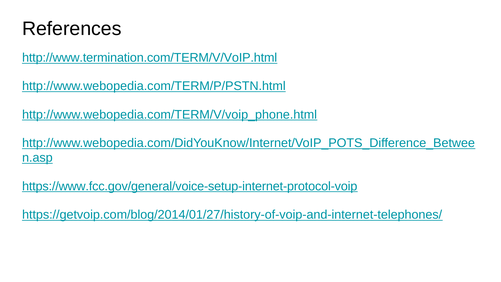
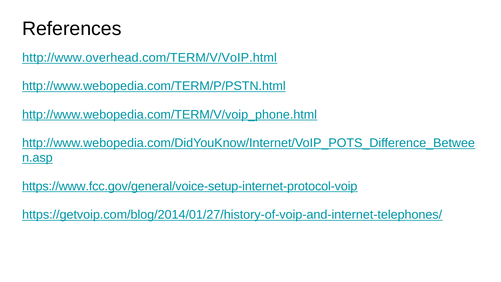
http://www.termination.com/TERM/V/VoIP.html: http://www.termination.com/TERM/V/VoIP.html -> http://www.overhead.com/TERM/V/VoIP.html (150, 58)
